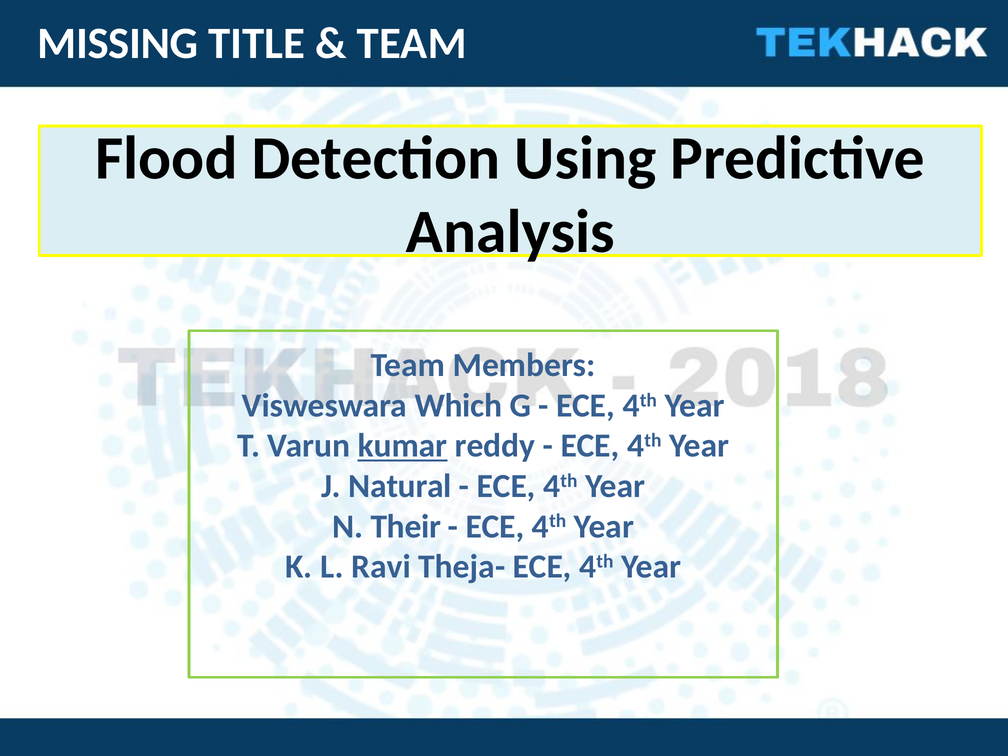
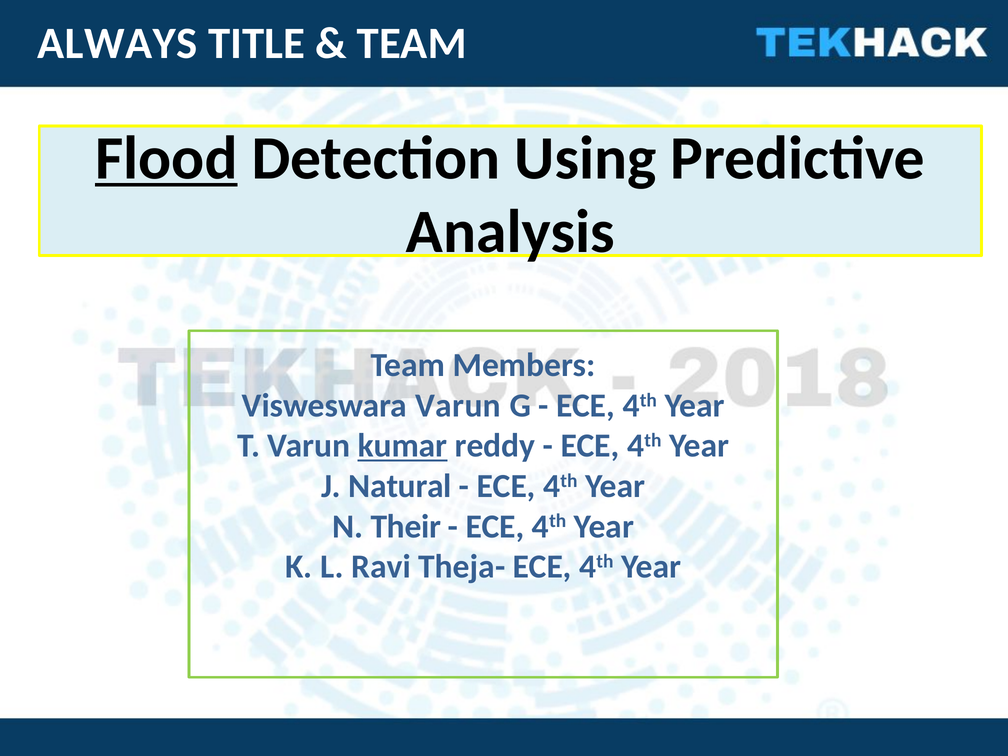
MISSING: MISSING -> ALWAYS (117, 43)
Flood underline: none -> present (166, 158)
Visweswara Which: Which -> Varun (458, 406)
